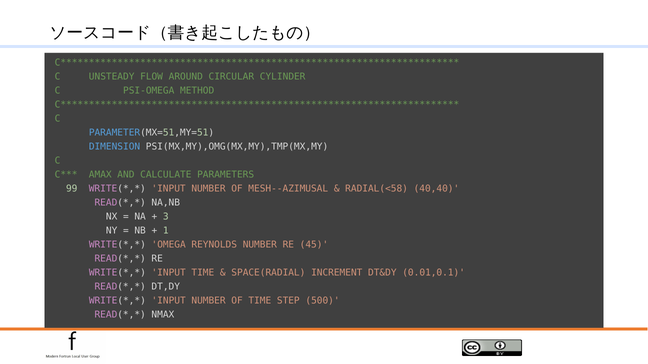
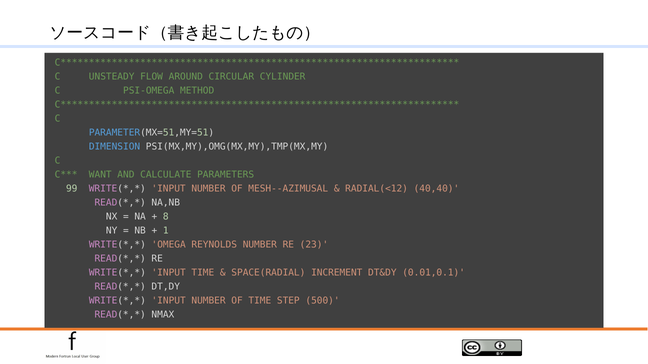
AMAX: AMAX -> WANT (100, 175)
RADIAL(<58: RADIAL(<58 -> RADIAL(<12 (377, 189)
3: 3 -> 8 (166, 217)
45: 45 -> 23 (314, 245)
